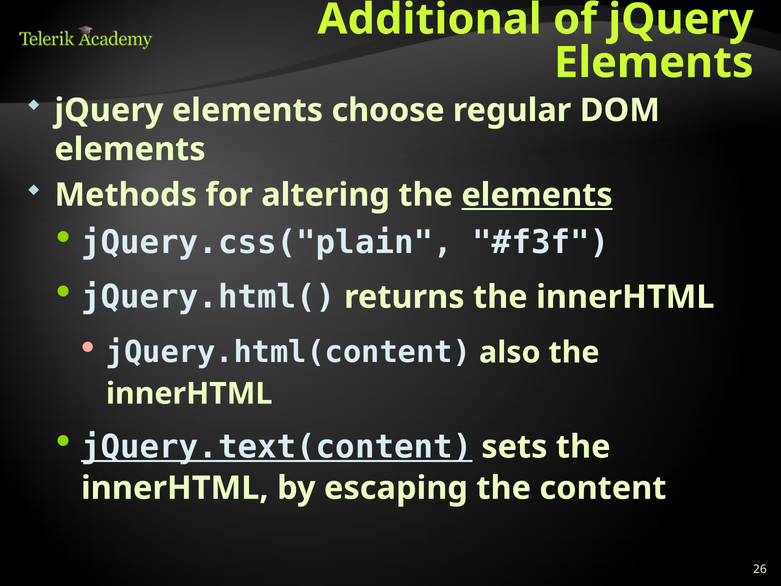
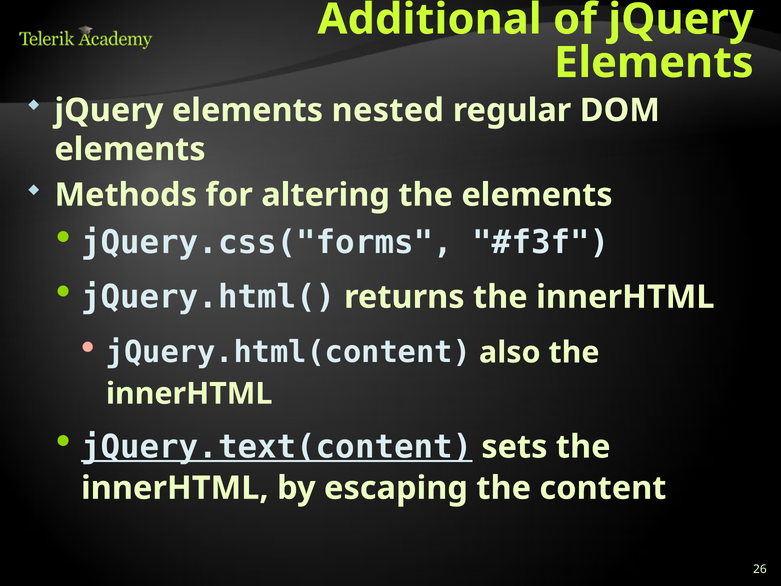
choose: choose -> nested (388, 110)
elements underline: present -> none (537, 195)
jQuery.css("plain: jQuery.css("plain -> jQuery.css("forms (267, 243)
